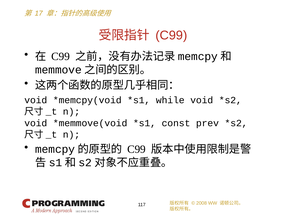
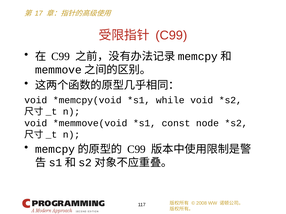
prev: prev -> node (207, 123)
